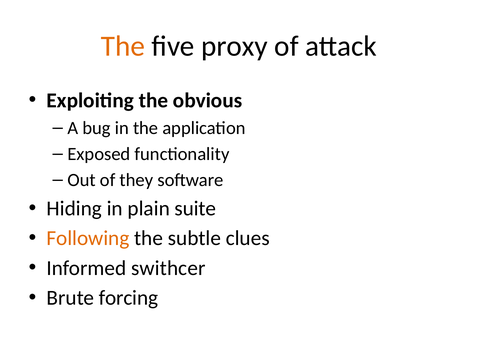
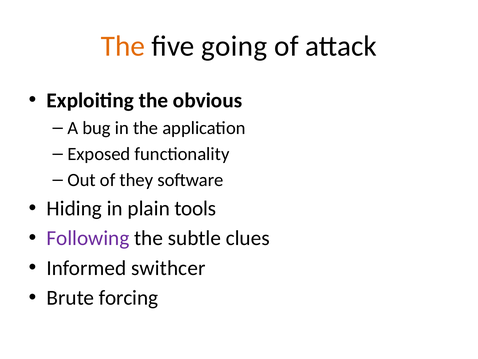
proxy: proxy -> going (234, 46)
suite: suite -> tools (195, 208)
Following colour: orange -> purple (88, 238)
